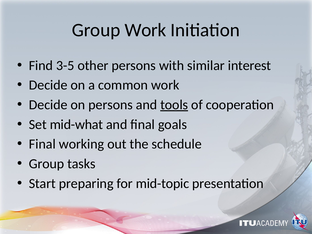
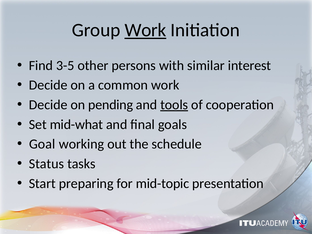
Work underline: none -> present (145, 30)
on persons: persons -> pending (111, 105)
Final: Final -> Goal (42, 144)
Group: Group -> Status (47, 164)
